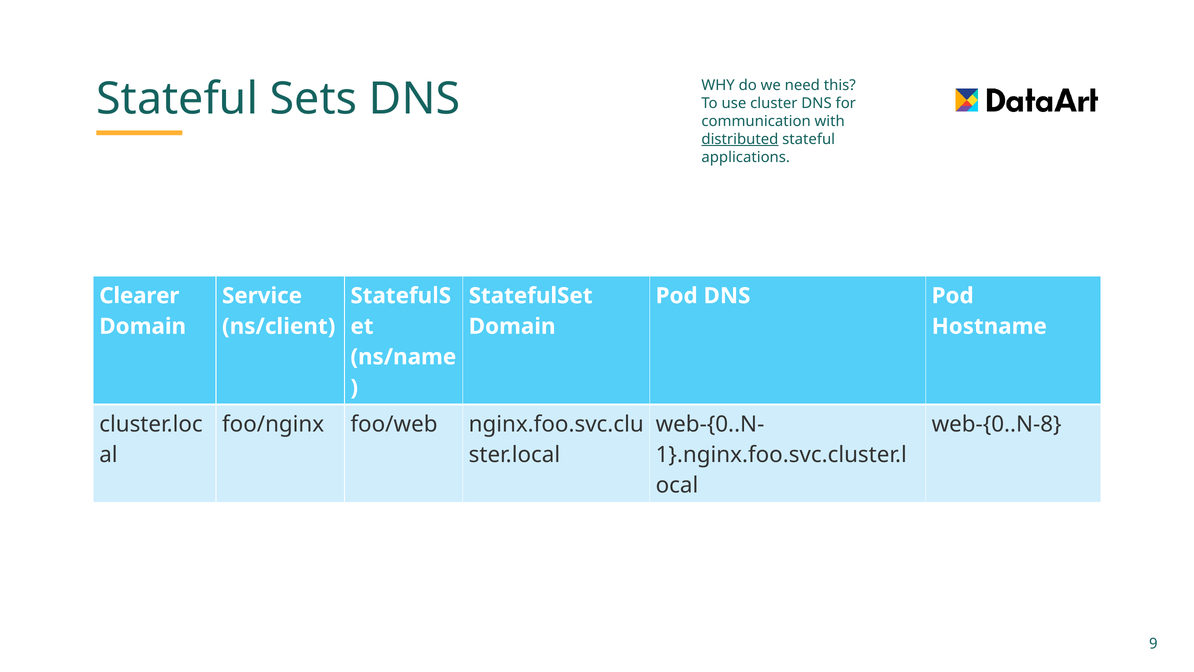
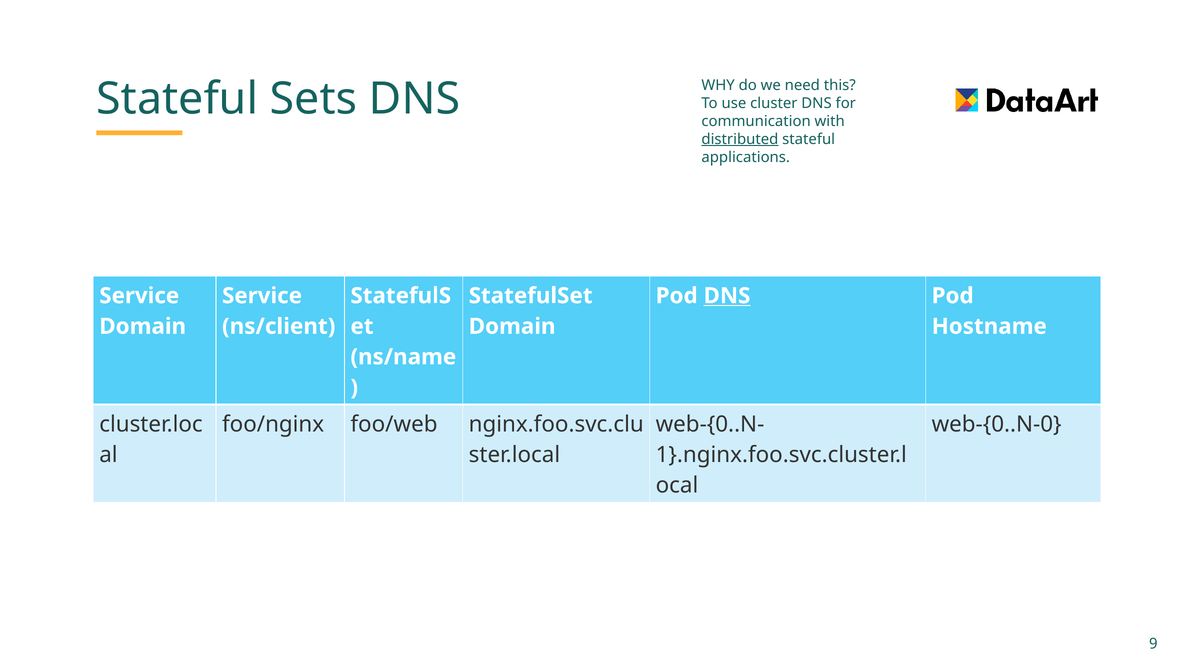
Clearer: Clearer -> Service (139, 296)
DNS underline: none -> present (727, 296)
web-{0..N-8: web-{0..N-8 -> web-{0..N-0 (997, 424)
